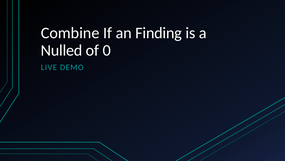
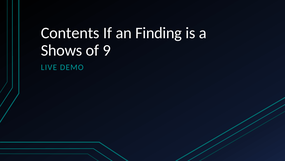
Combine: Combine -> Contents (70, 33)
Nulled: Nulled -> Shows (62, 50)
0: 0 -> 9 (107, 50)
